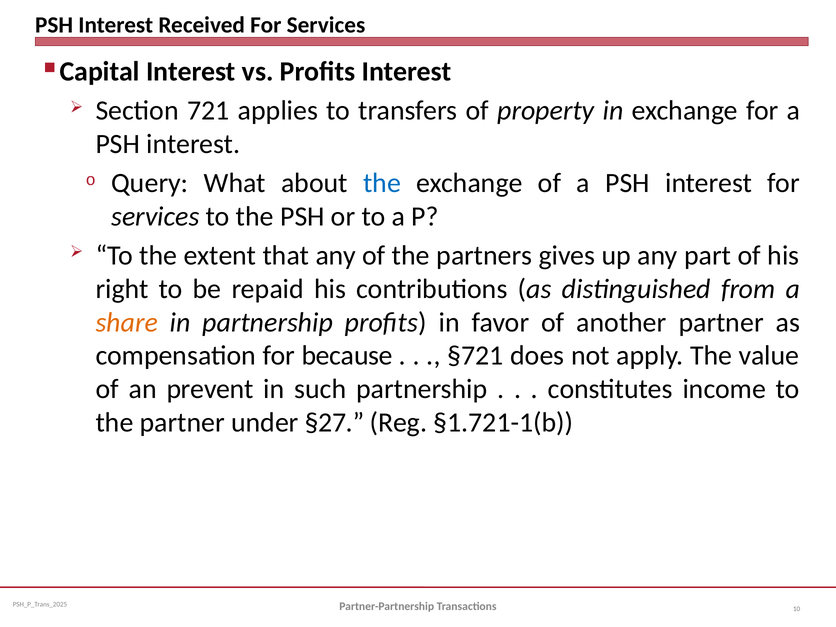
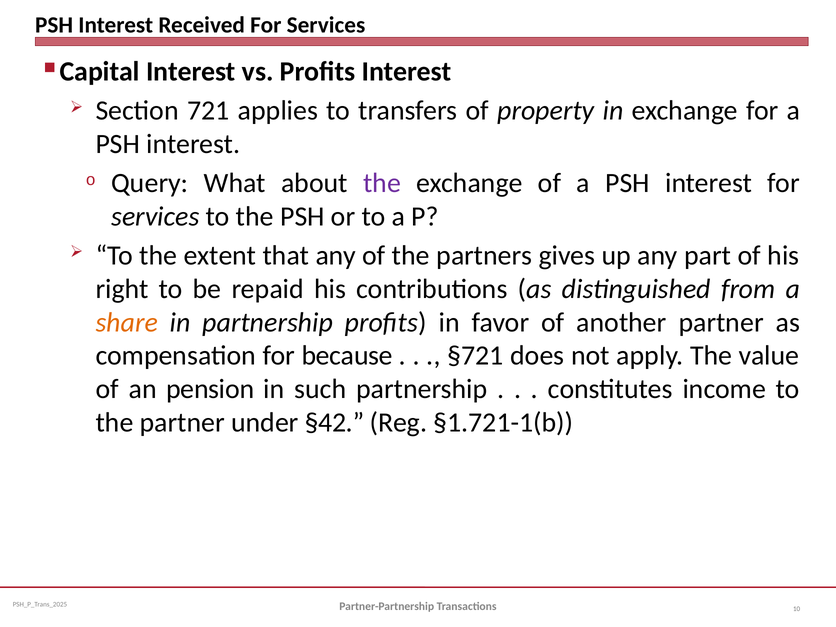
the colour: blue -> purple (382, 183)
prevent: prevent -> pension (210, 389)
§27: §27 -> §42 (334, 423)
